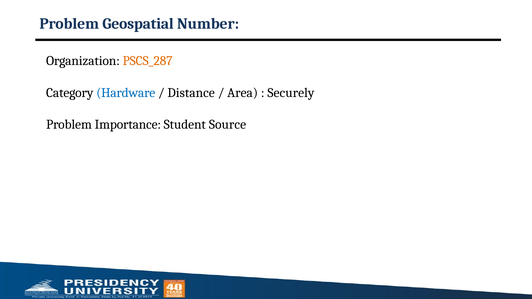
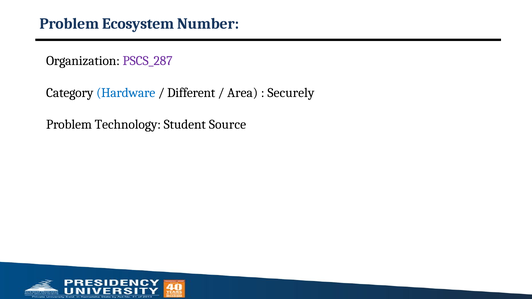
Geospatial: Geospatial -> Ecosystem (138, 24)
PSCS_287 colour: orange -> purple (148, 61)
Distance: Distance -> Different (191, 93)
Importance: Importance -> Technology (128, 125)
